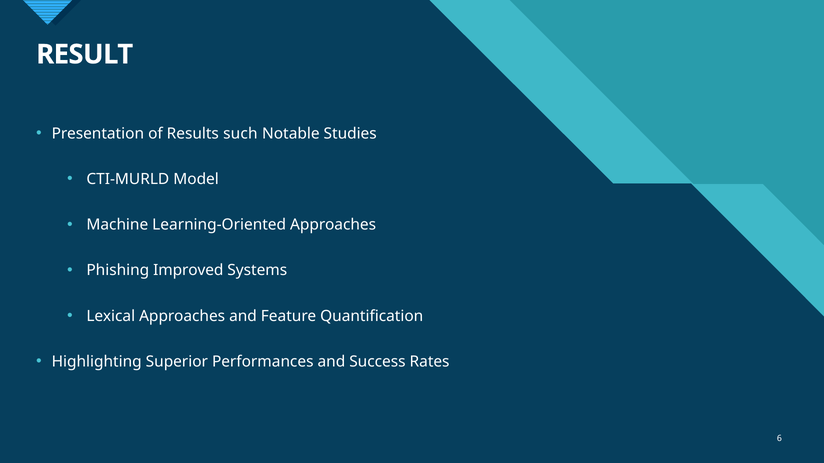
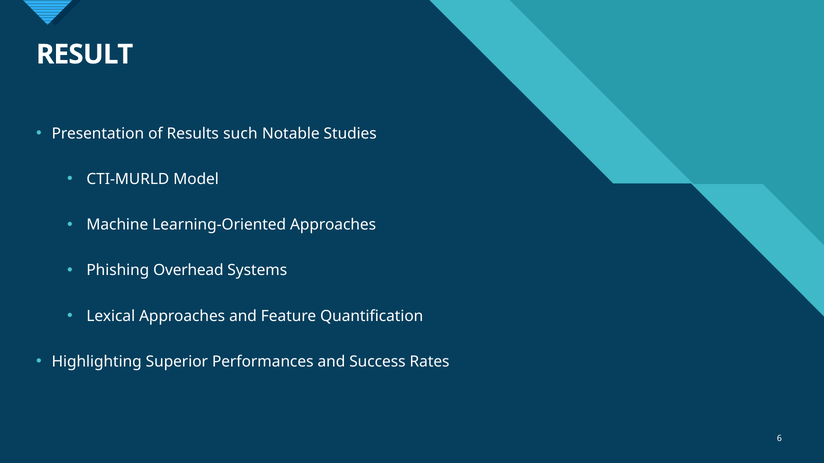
Improved: Improved -> Overhead (188, 271)
